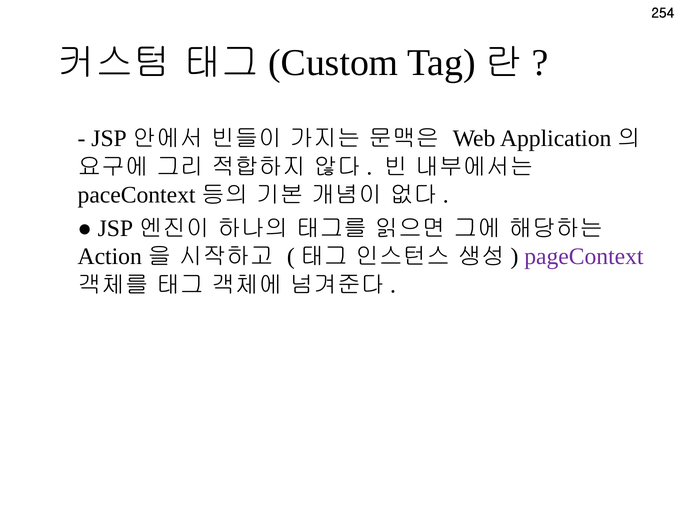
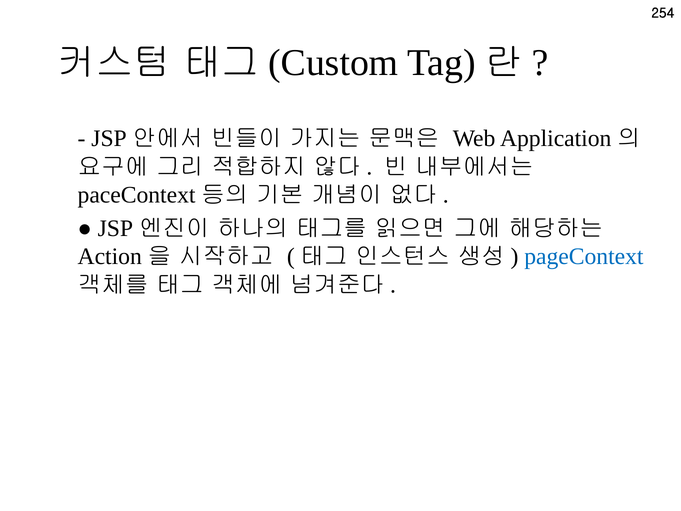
pageContext colour: purple -> blue (584, 257)
